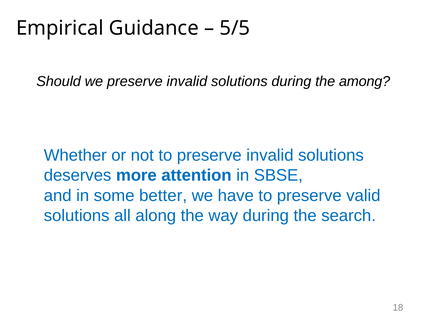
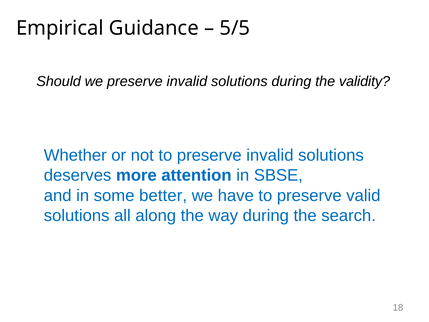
among: among -> validity (365, 81)
